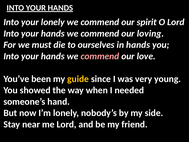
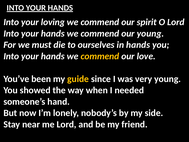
your lonely: lonely -> loving (53, 22)
our loving: loving -> young (150, 33)
commend colour: pink -> yellow (100, 56)
